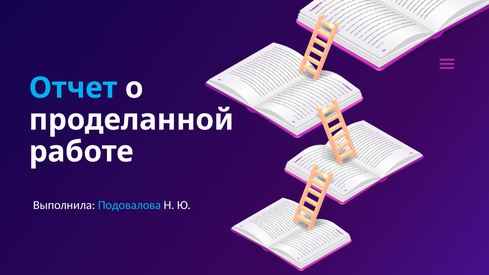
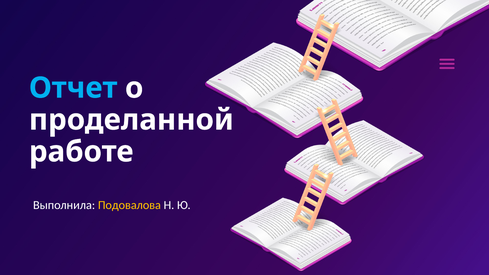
Подовалова colour: light blue -> yellow (129, 205)
